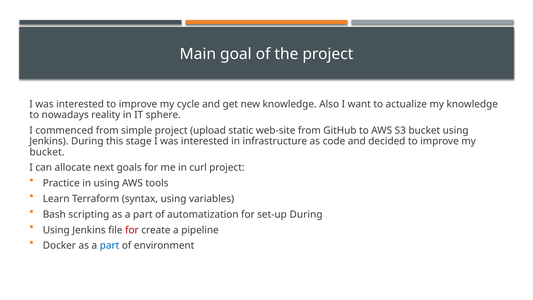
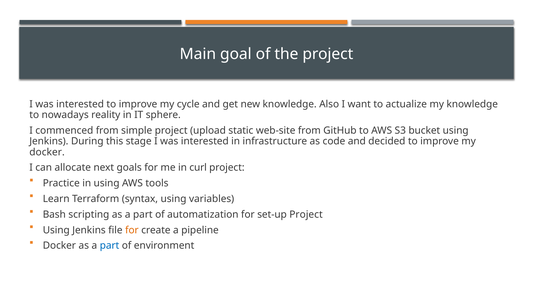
bucket: bucket -> docker (47, 152)
set-up During: During -> Project (306, 214)
for colour: red -> orange (132, 230)
